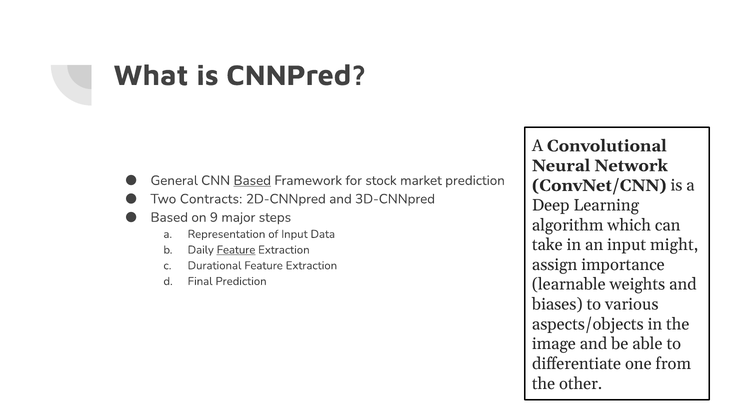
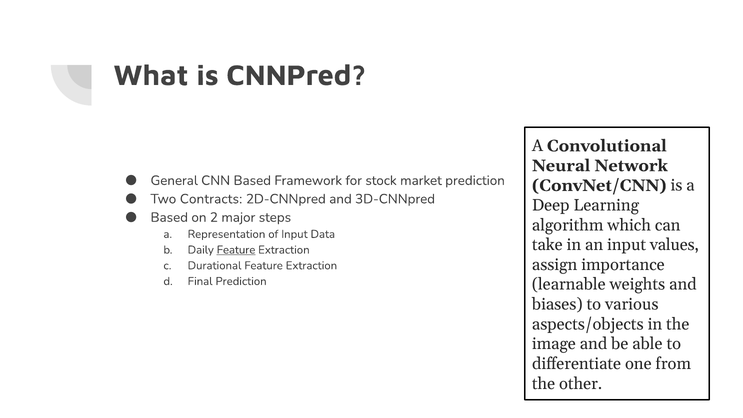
Based underline: present -> none (252, 180)
9: 9 -> 2 (214, 217)
might: might -> values (674, 245)
